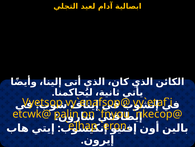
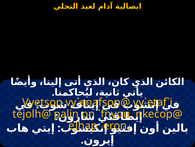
etcwk@: etcwk@ -> tejolh@ (32, 113)
